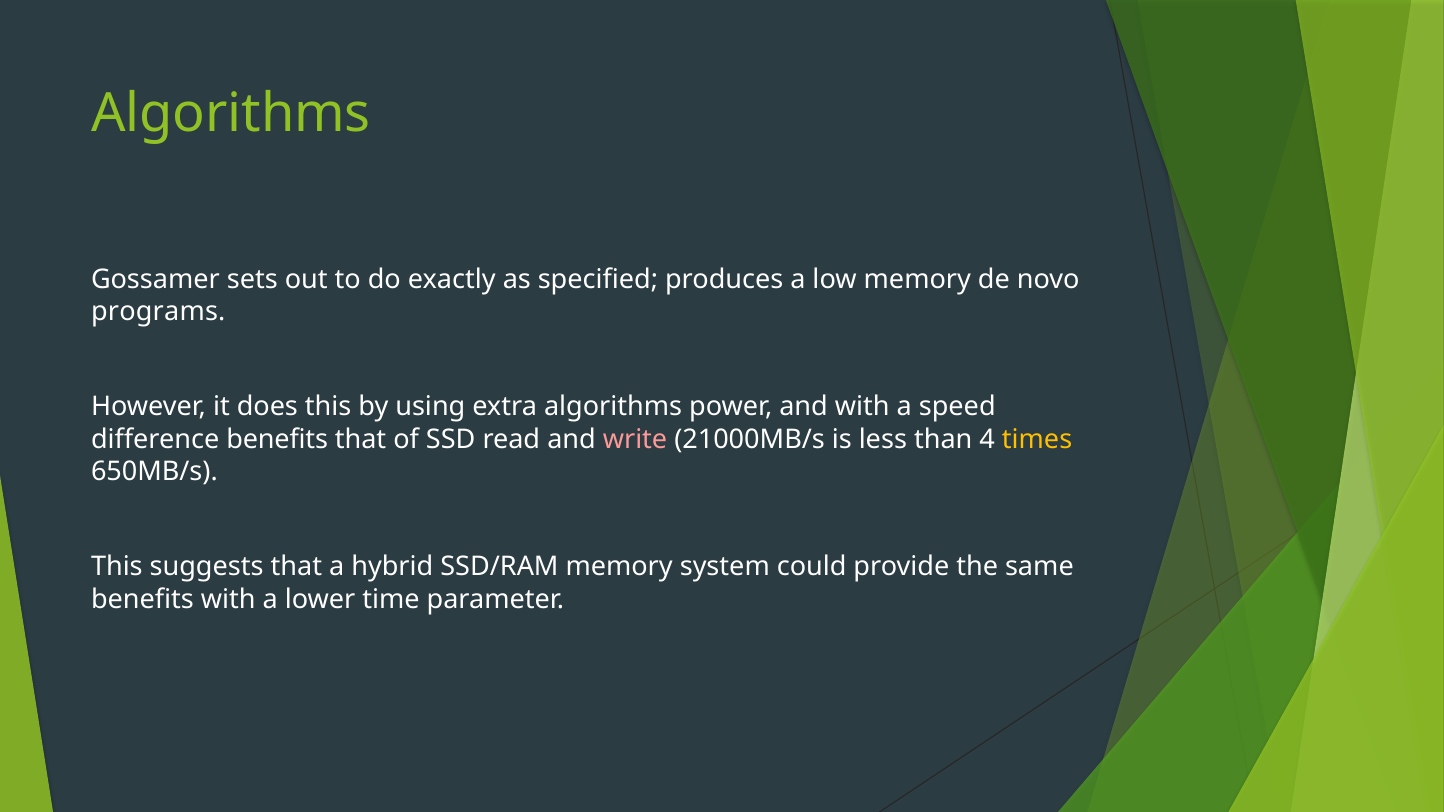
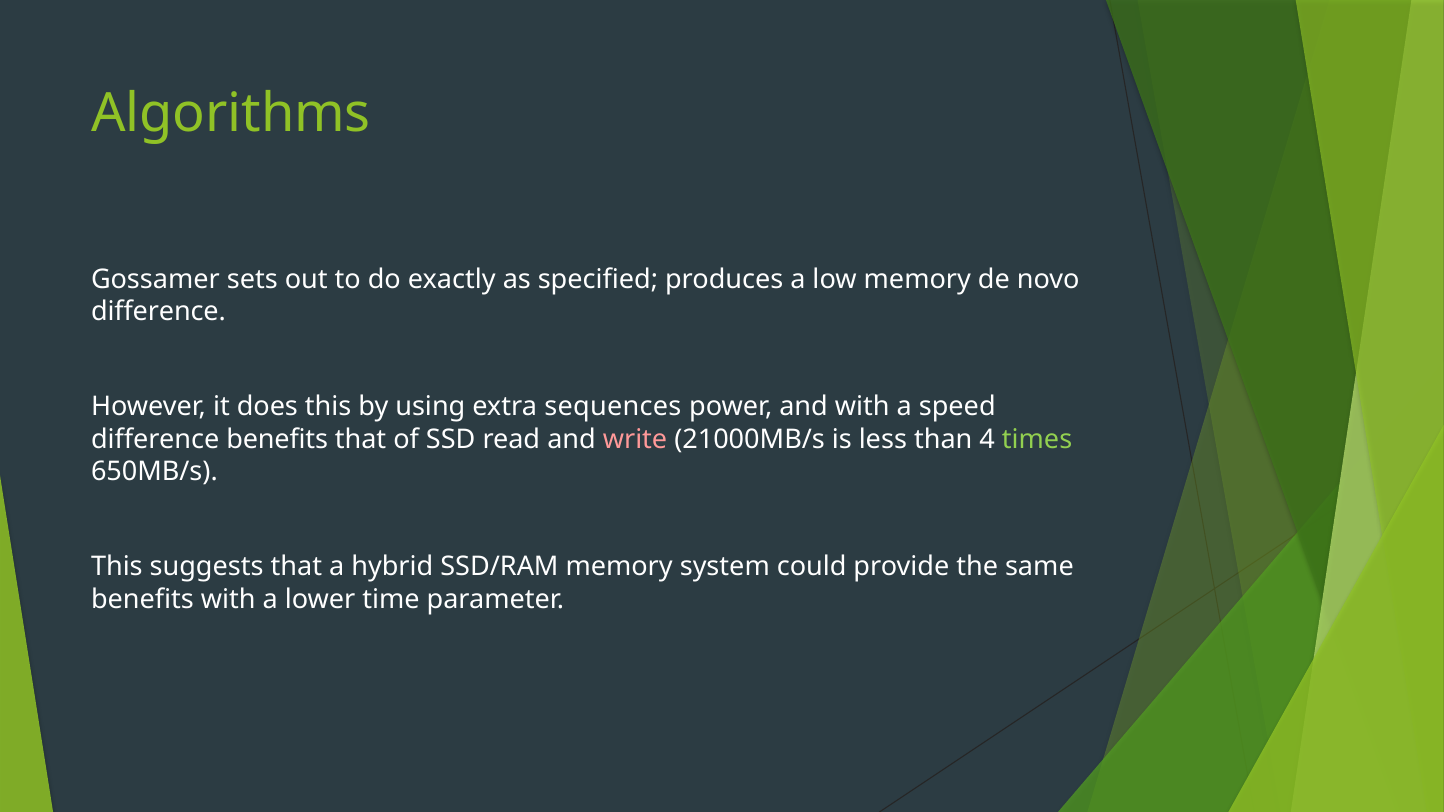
programs: programs -> difference (158, 312)
extra algorithms: algorithms -> sequences (613, 407)
times colour: yellow -> light green (1037, 440)
